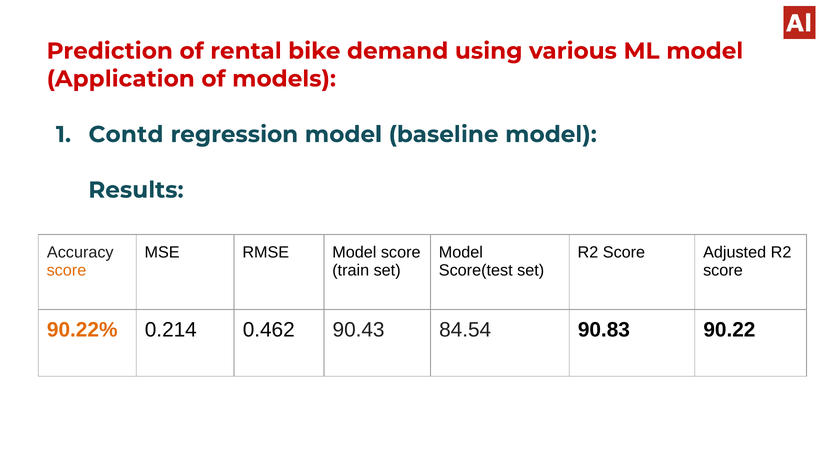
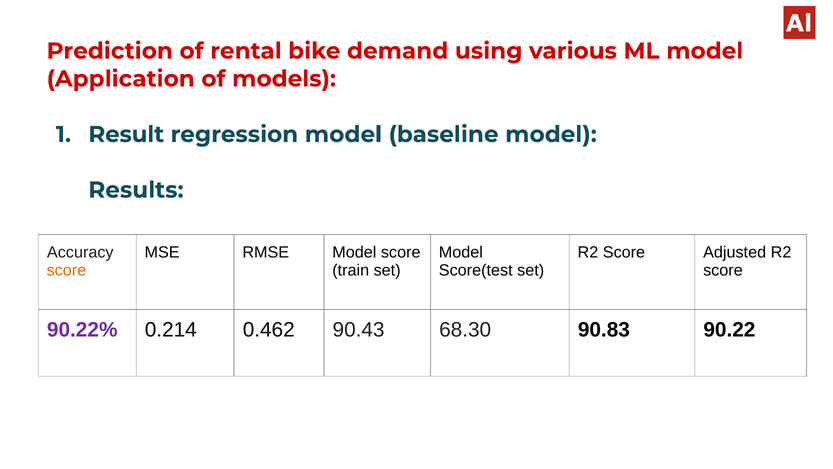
Contd: Contd -> Result (126, 134)
90.22% colour: orange -> purple (82, 330)
84.54: 84.54 -> 68.30 (465, 330)
